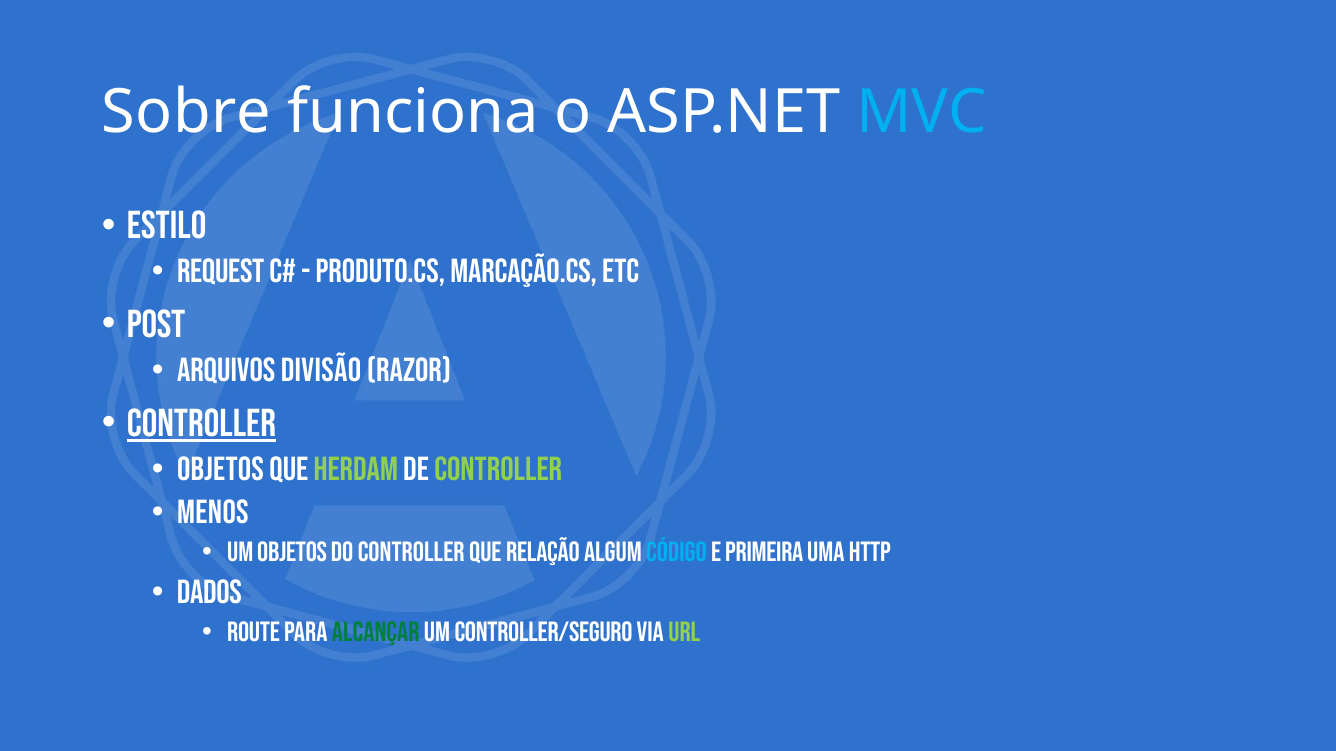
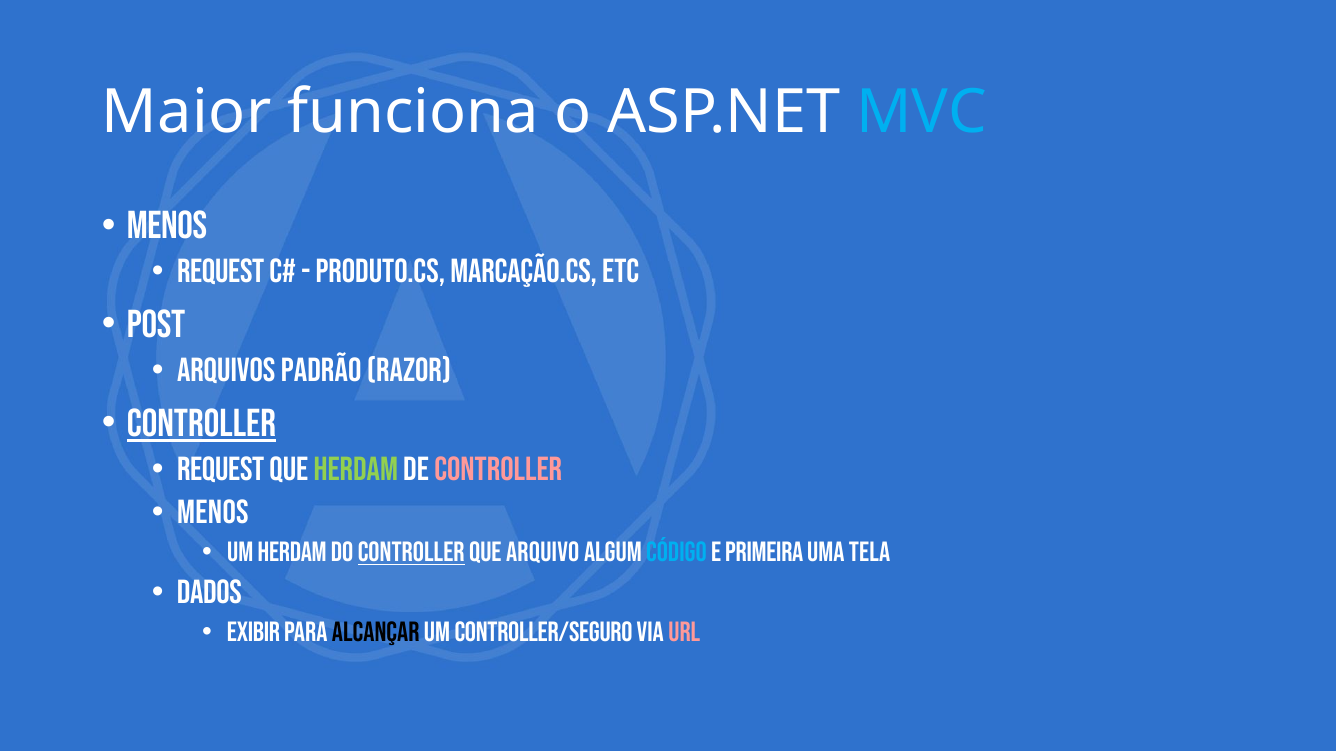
Sobre: Sobre -> Maior (187, 112)
Estilo: Estilo -> Menos (167, 226)
divisão: divisão -> padrão (321, 371)
Objetos: Objetos -> Request (221, 470)
controller colour: light green -> pink (498, 470)
Um objetos: objetos -> herdam (292, 553)
controller underline: none -> present (411, 553)
relação: relação -> arquivo (543, 553)
http: http -> tela (870, 553)
Route: Route -> Exibir (254, 633)
alcançar colour: green -> black (376, 633)
URL colour: light green -> pink (684, 633)
